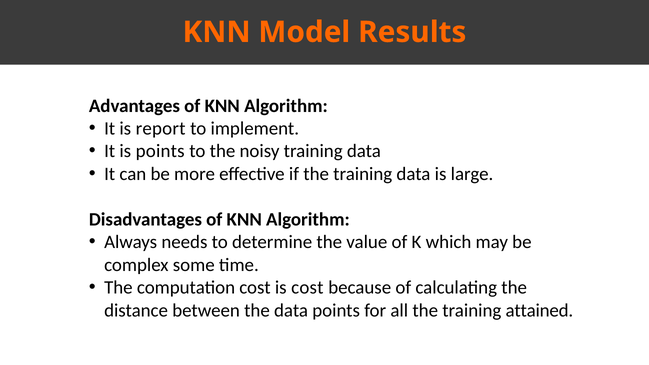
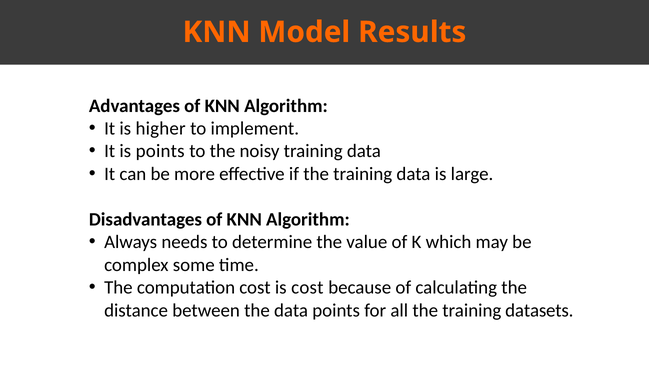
report: report -> higher (161, 129)
attained: attained -> datasets (539, 310)
